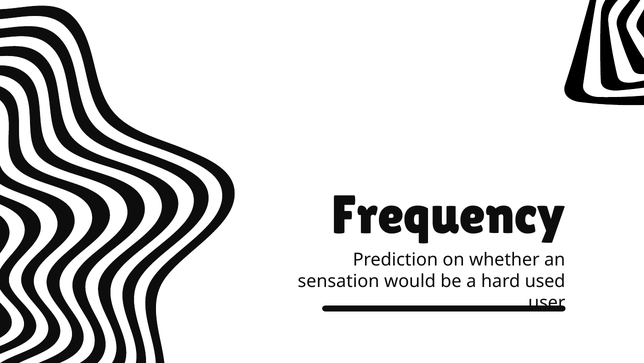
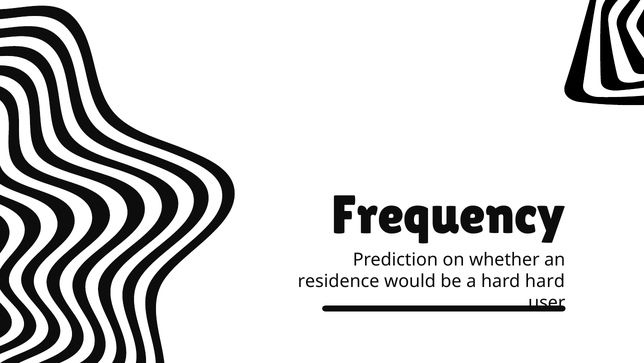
sensation: sensation -> residence (339, 281)
hard used: used -> hard (545, 281)
